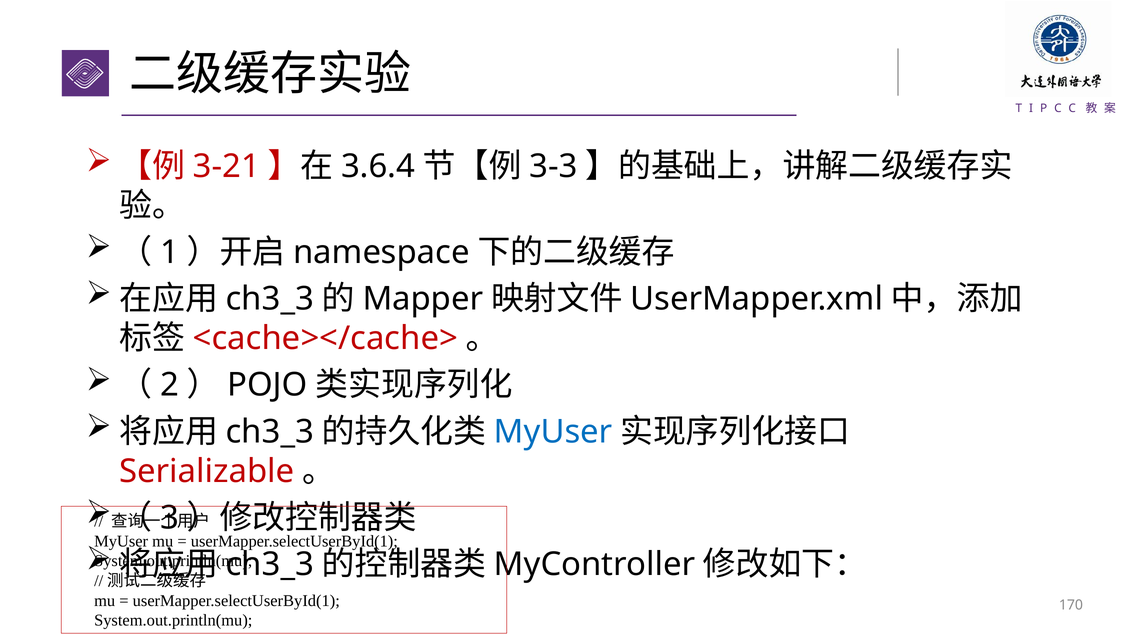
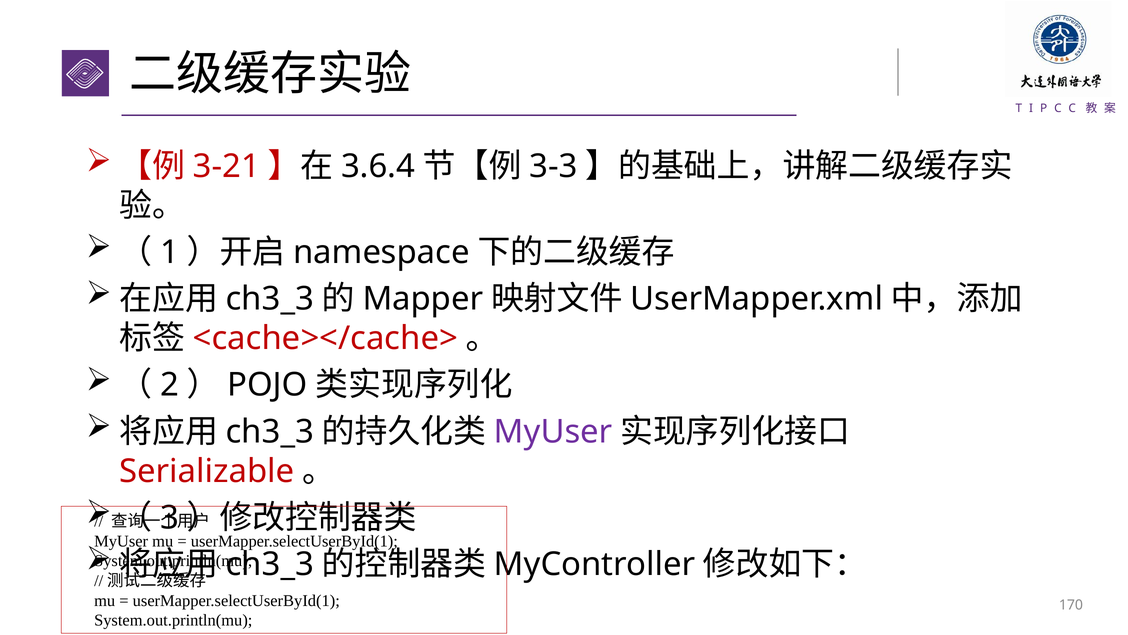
MyUser colour: blue -> purple (553, 431)
